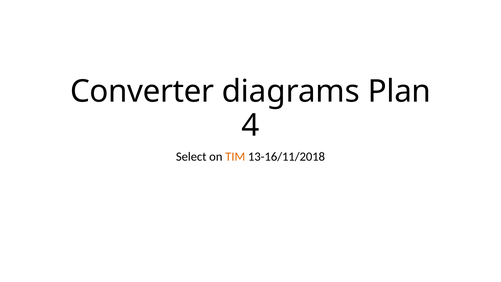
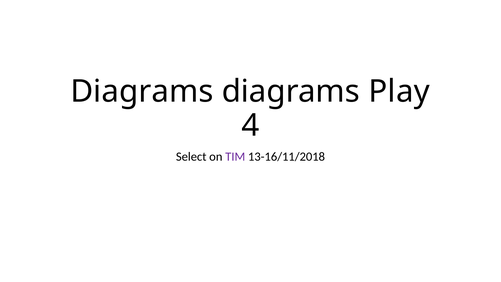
Converter: Converter -> Diagrams (142, 91)
Plan: Plan -> Play (399, 91)
TIM colour: orange -> purple (235, 157)
